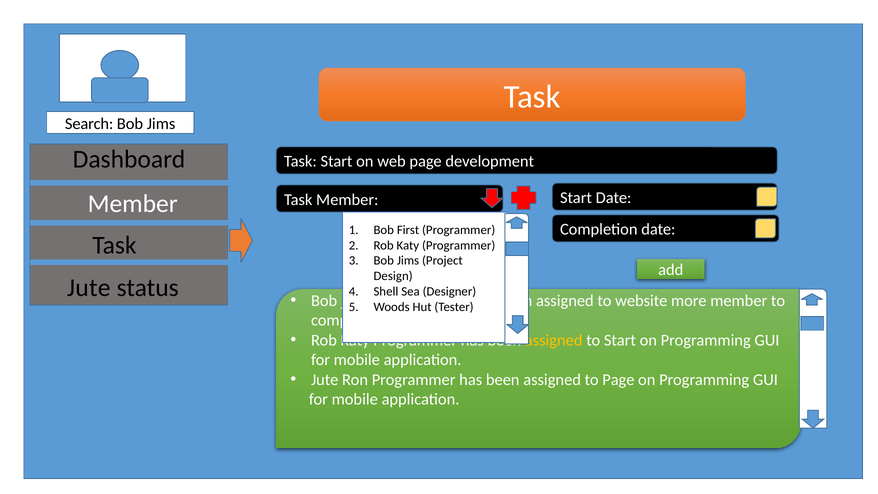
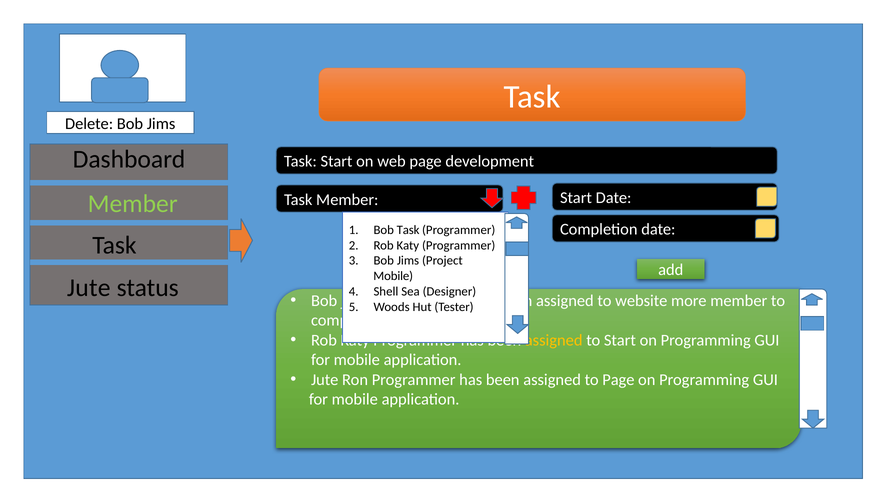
Search: Search -> Delete (89, 124)
Member colour: white -> light green (133, 204)
Bob First: First -> Task (408, 230)
Design: Design -> Mobile (393, 276)
